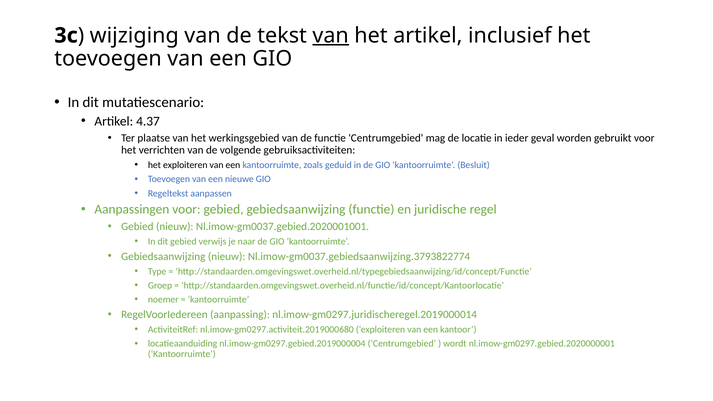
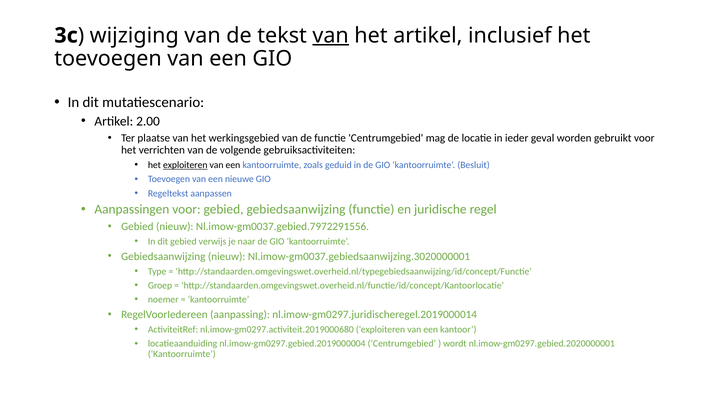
4.37: 4.37 -> 2.00 (148, 121)
exploiteren underline: none -> present (185, 165)
Nl.imow-gm0037.gebied.2020001001: Nl.imow-gm0037.gebied.2020001001 -> Nl.imow-gm0037.gebied.7972291556 (282, 226)
Nl.imow-gm0037.gebiedsaanwijzing.3793822774: Nl.imow-gm0037.gebiedsaanwijzing.3793822774 -> Nl.imow-gm0037.gebiedsaanwijzing.3020000001 (359, 256)
